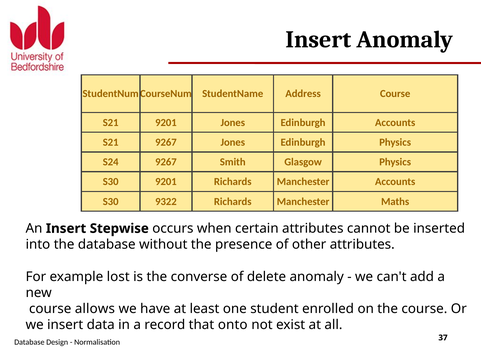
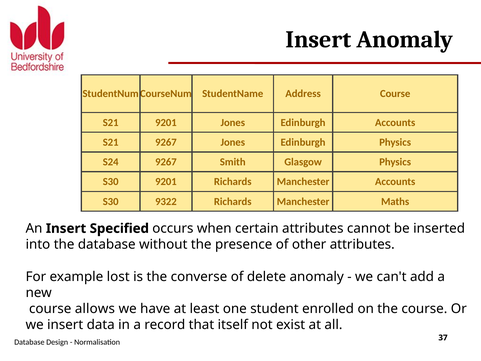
Stepwise: Stepwise -> Specified (119, 228)
onto: onto -> itself (233, 325)
